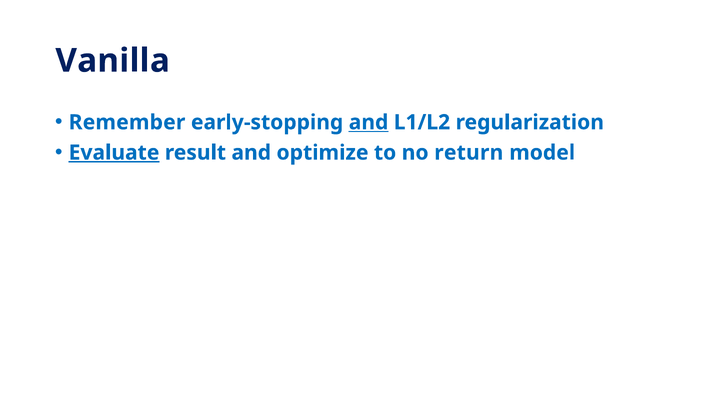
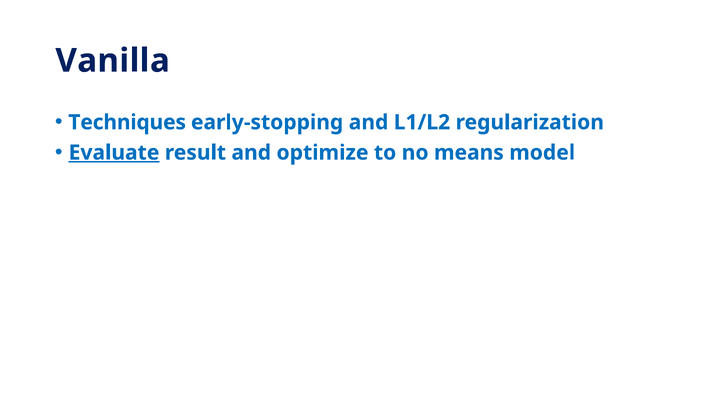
Remember: Remember -> Techniques (127, 122)
and underline: present -> none (369, 122)
return: return -> means (469, 153)
